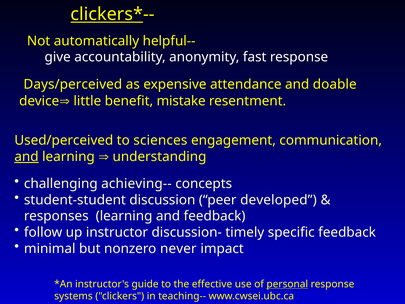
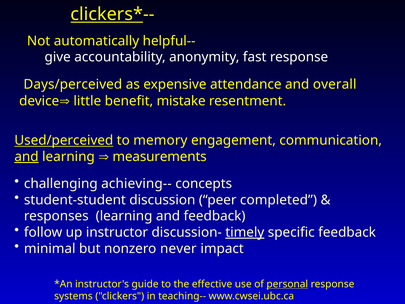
doable: doable -> overall (335, 84)
Used/perceived underline: none -> present (64, 140)
sciences: sciences -> memory (160, 140)
understanding: understanding -> measurements (160, 157)
developed: developed -> completed (279, 200)
timely underline: none -> present (245, 232)
